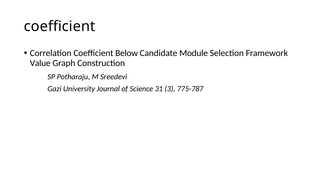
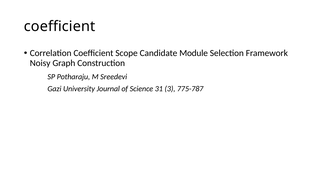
Below: Below -> Scope (127, 53)
Value: Value -> Noisy (40, 63)
